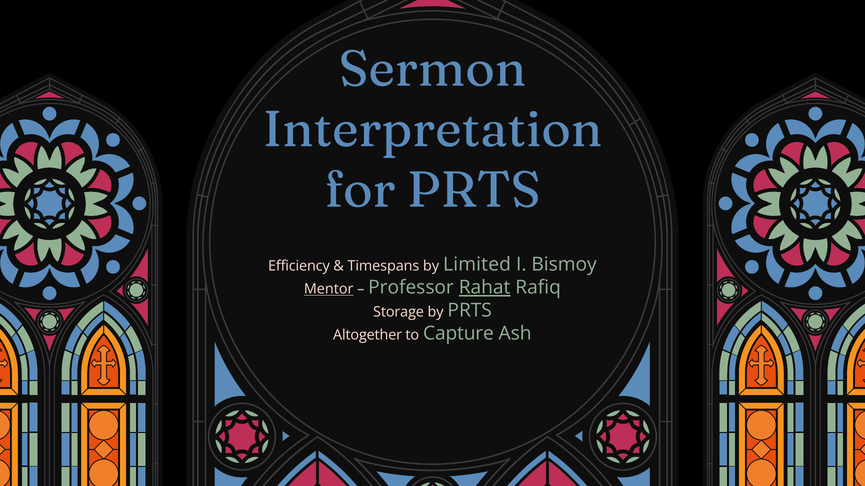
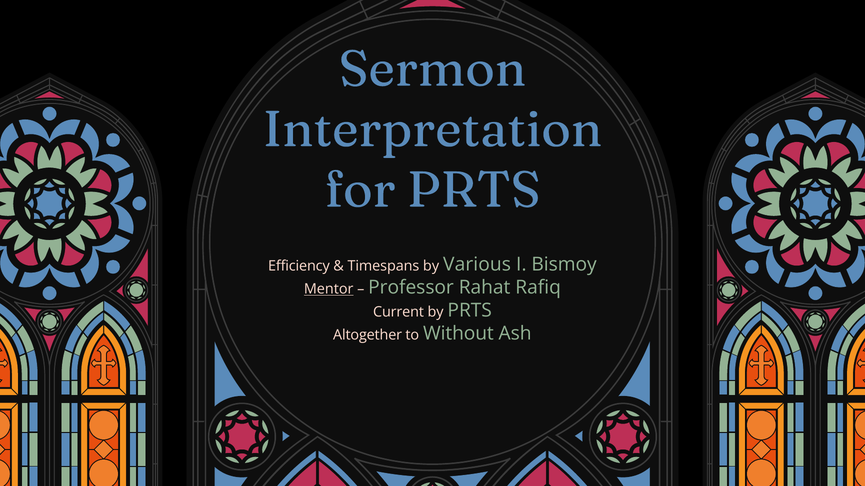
Limited: Limited -> Various (477, 265)
Rahat underline: present -> none (485, 288)
Storage: Storage -> Current (399, 313)
Capture: Capture -> Without (458, 334)
